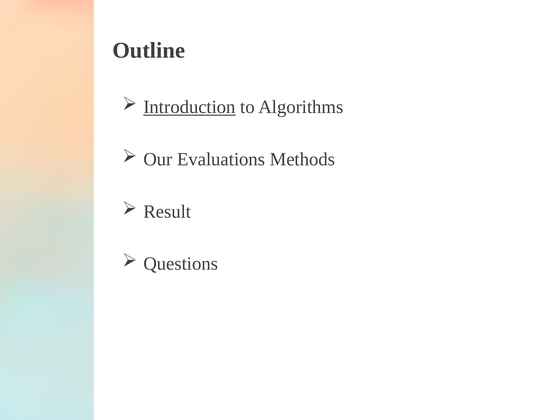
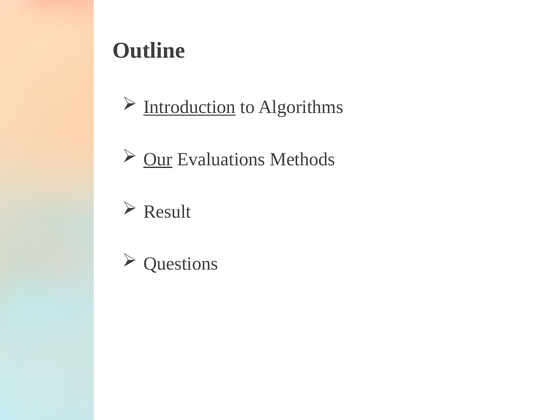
Our underline: none -> present (158, 159)
